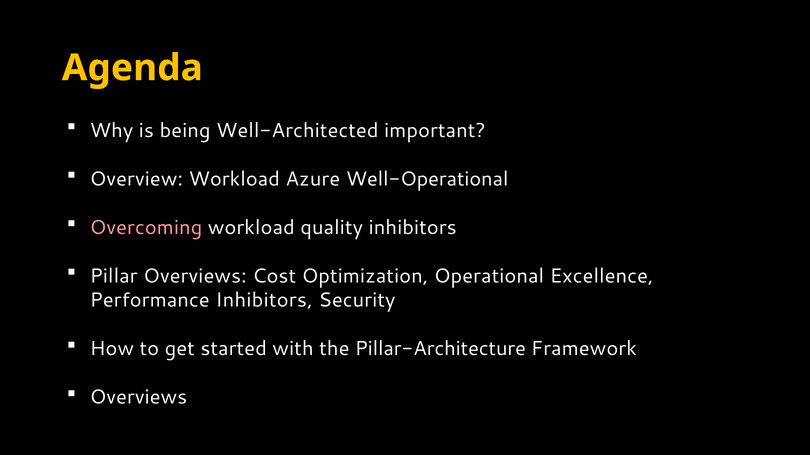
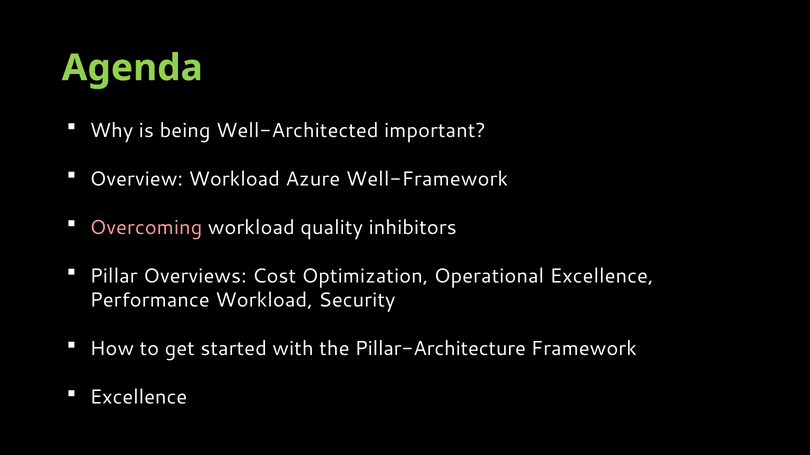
Agenda colour: yellow -> light green (132, 68)
Well-Operational: Well-Operational -> Well-Framework (427, 179)
Performance Inhibitors: Inhibitors -> Workload (264, 301)
Overviews: Overviews -> Excellence (138, 398)
